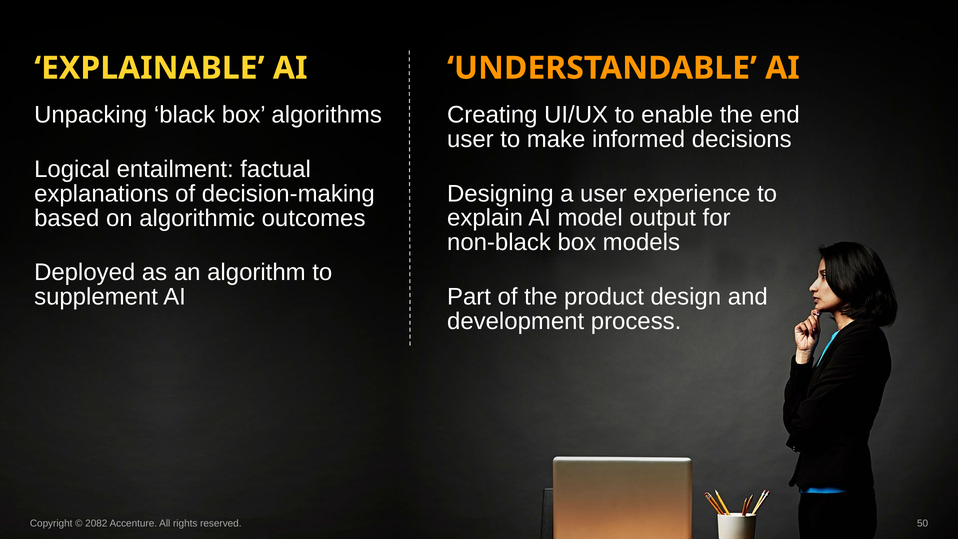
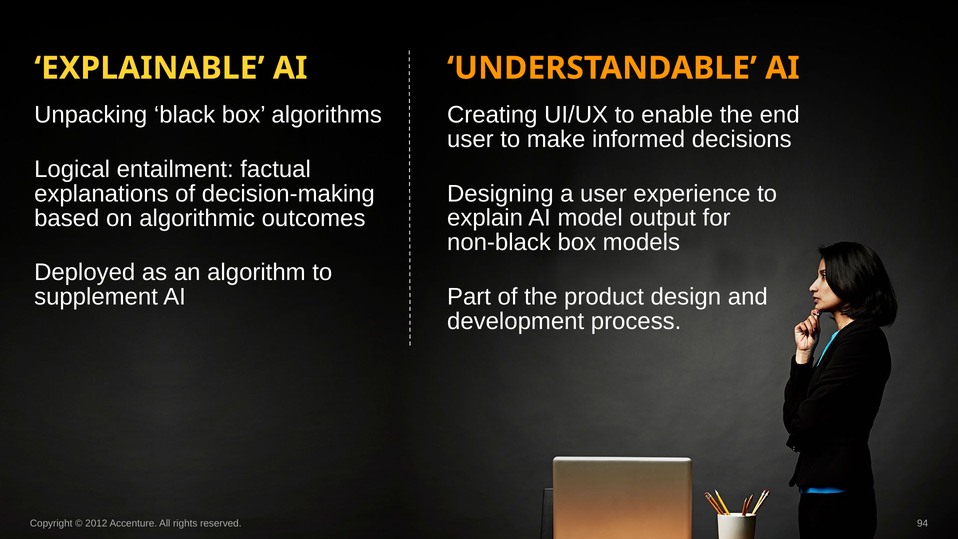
2082: 2082 -> 2012 (96, 523)
50: 50 -> 94 (923, 523)
